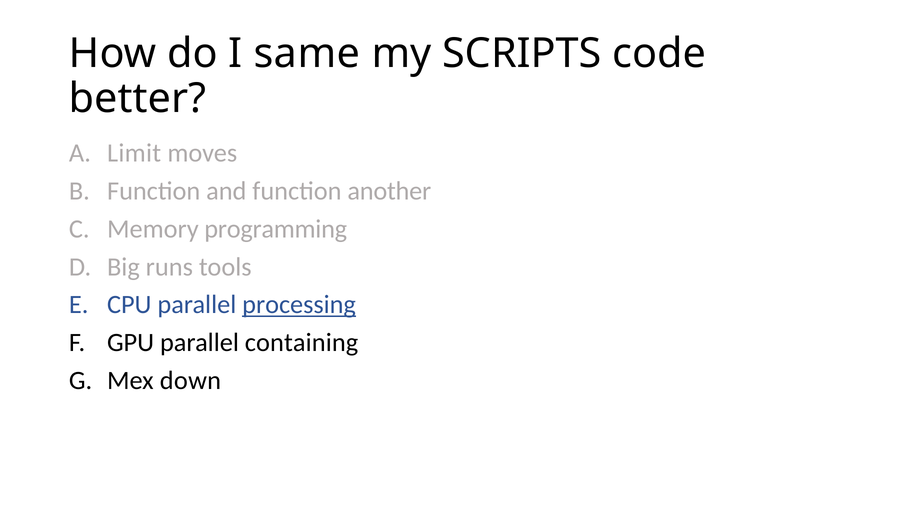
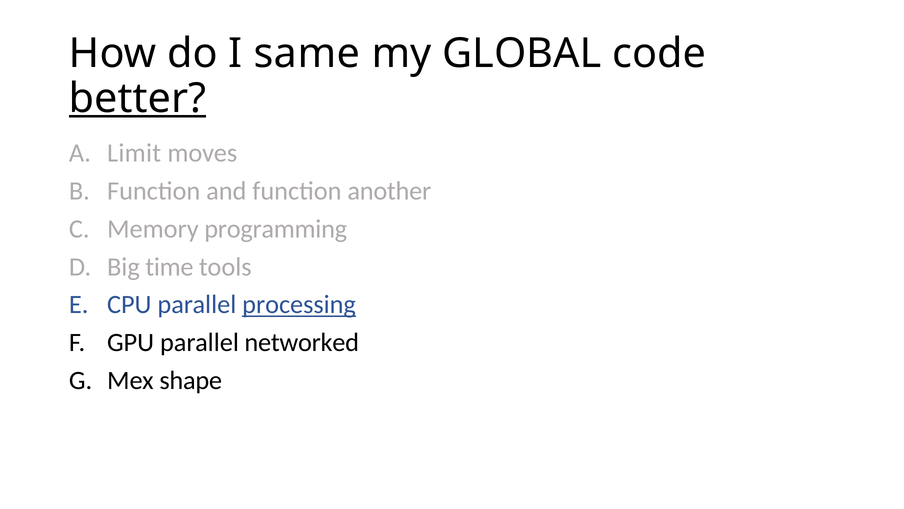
SCRIPTS: SCRIPTS -> GLOBAL (522, 54)
better underline: none -> present (138, 98)
runs: runs -> time (169, 267)
containing: containing -> networked (302, 342)
down: down -> shape (191, 380)
